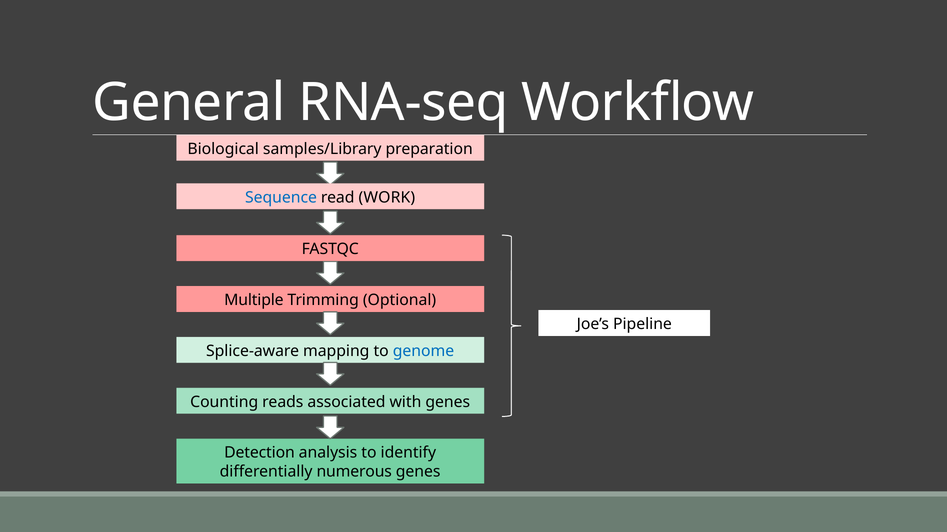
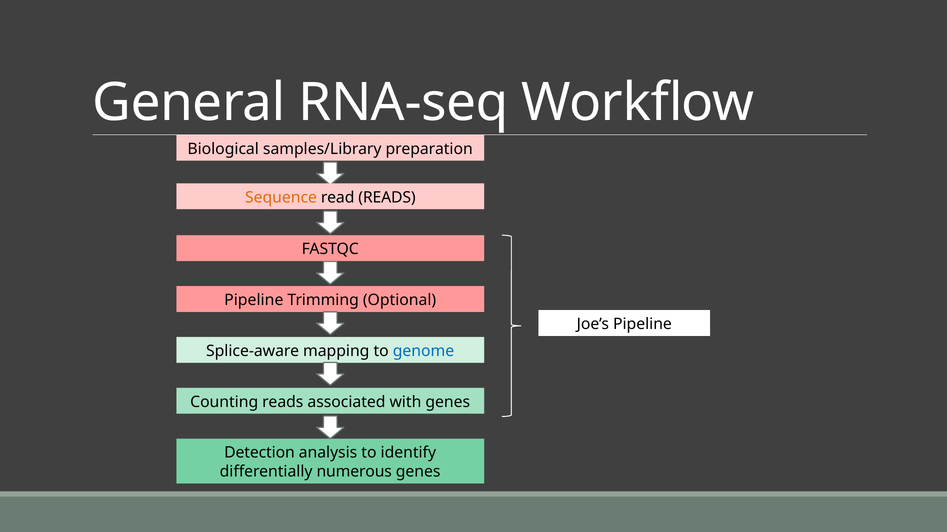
Sequence colour: blue -> orange (281, 198)
read WORK: WORK -> READS (387, 198)
Multiple: Multiple -> Pipeline (254, 300)
